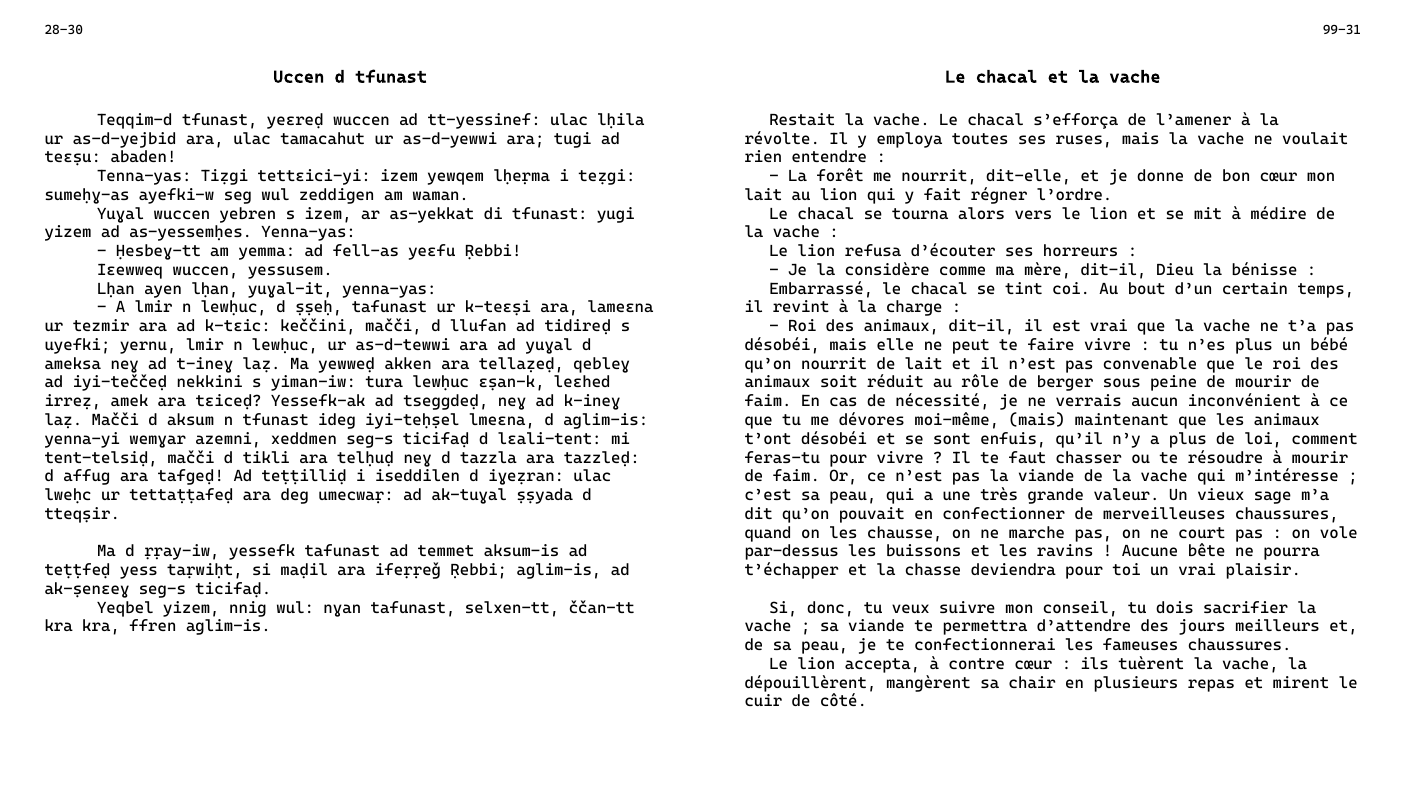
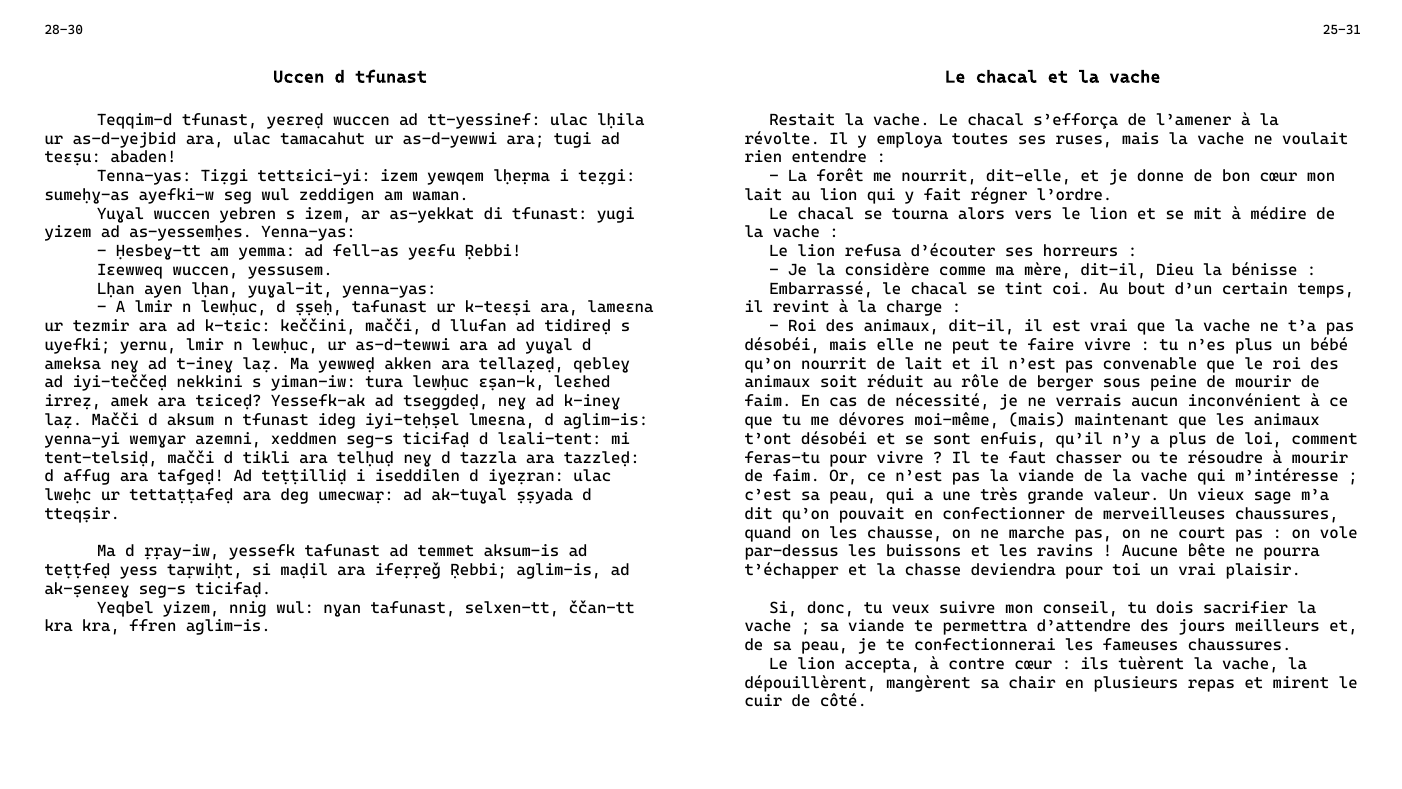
99-31: 99-31 -> 25-31 (1342, 30)
